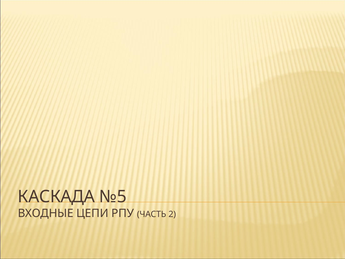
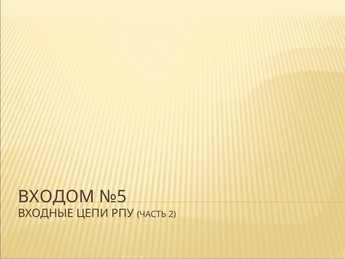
КАСКАДА: КАСКАДА -> ВХОДОМ (56, 196)
